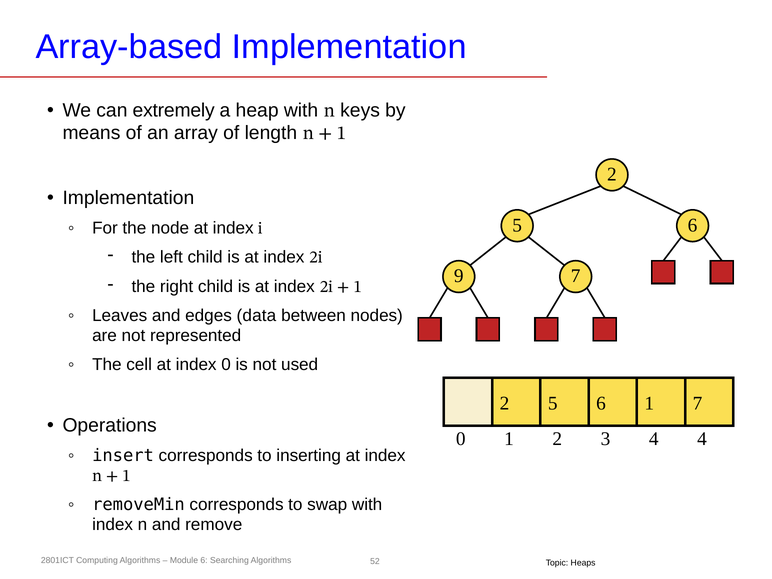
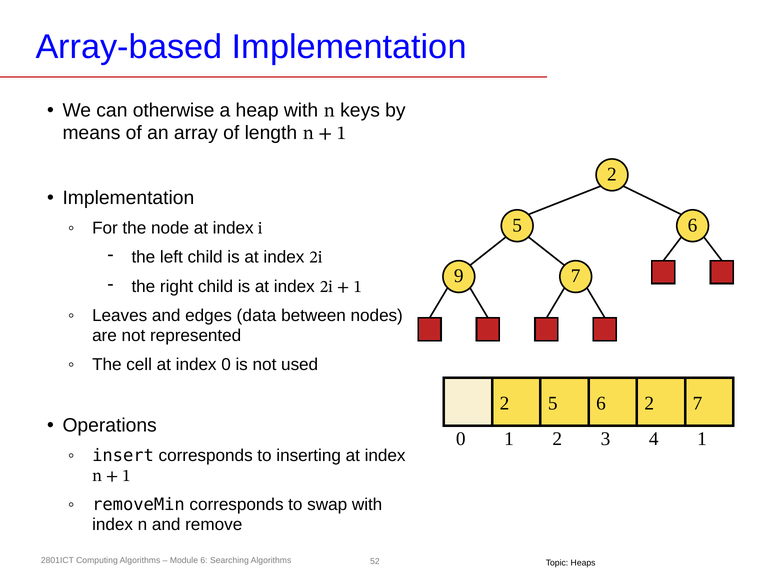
extremely: extremely -> otherwise (174, 110)
6 1: 1 -> 2 (649, 403)
4 4: 4 -> 1 (702, 439)
